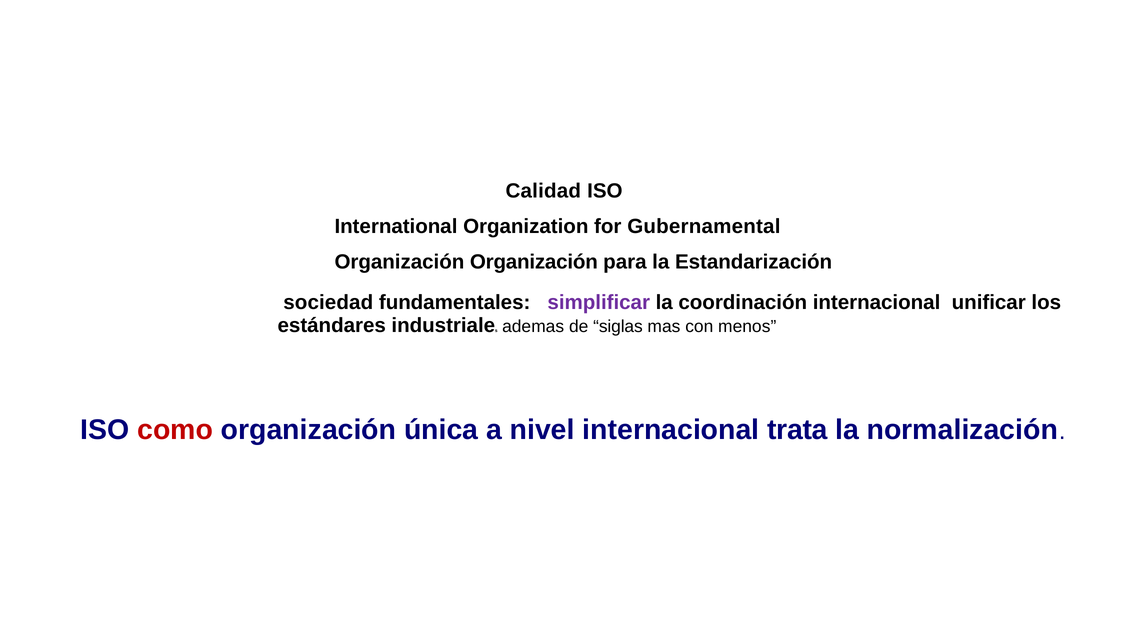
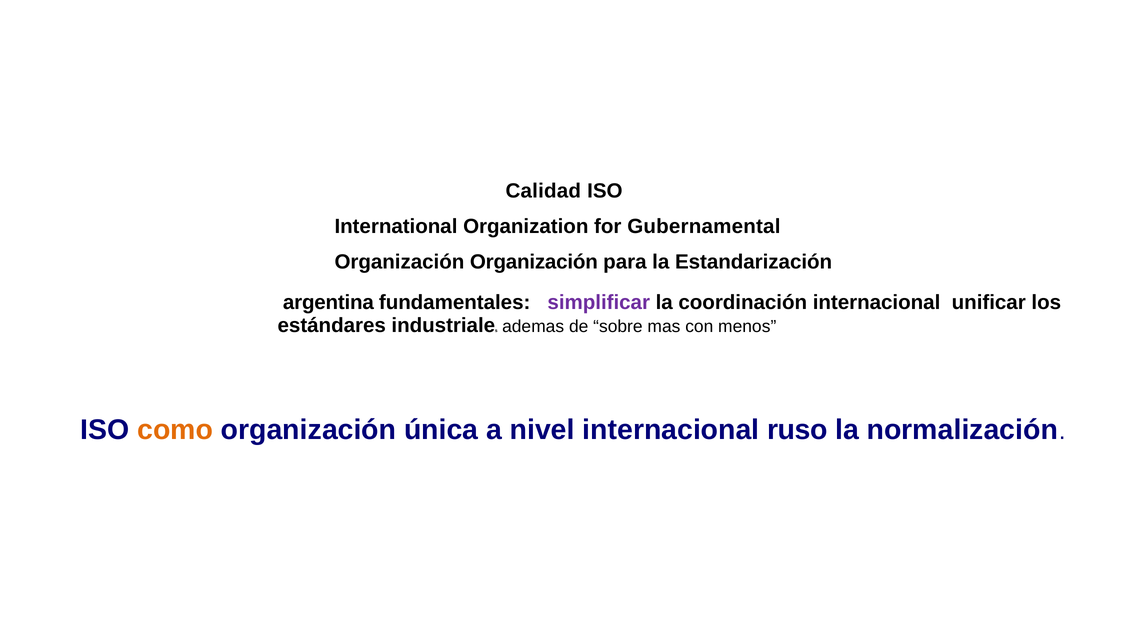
sociedad: sociedad -> argentina (328, 303)
siglas: siglas -> sobre (618, 327)
como colour: red -> orange (175, 430)
trata: trata -> ruso (797, 430)
